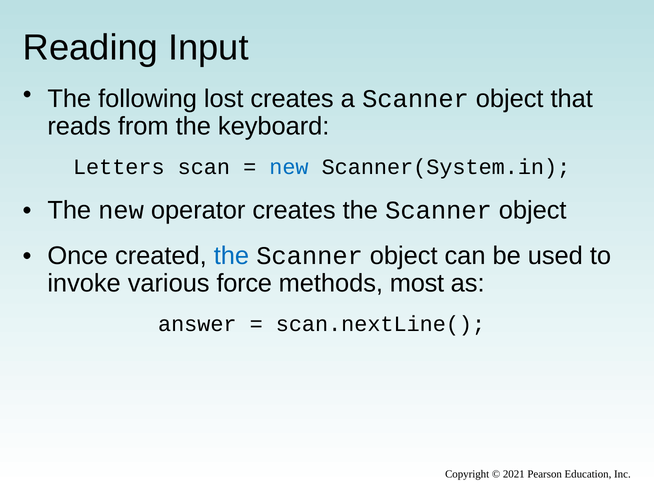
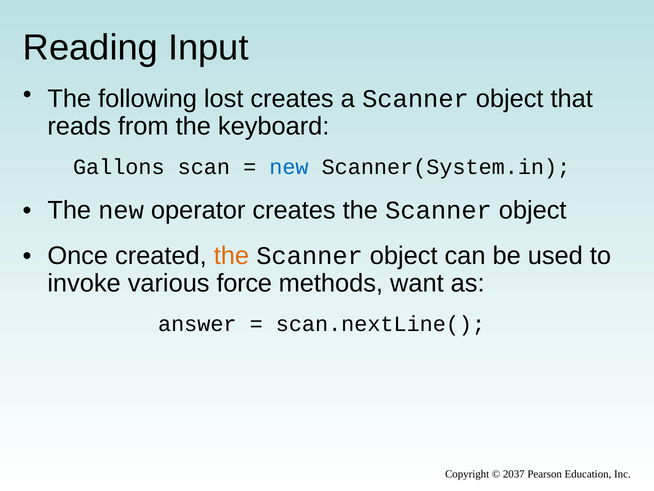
Letters: Letters -> Gallons (119, 167)
the colour: blue -> orange (231, 255)
most: most -> want (417, 283)
2021: 2021 -> 2037 (514, 474)
